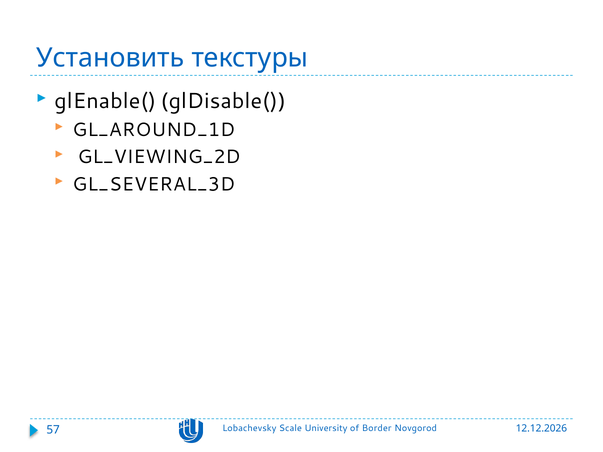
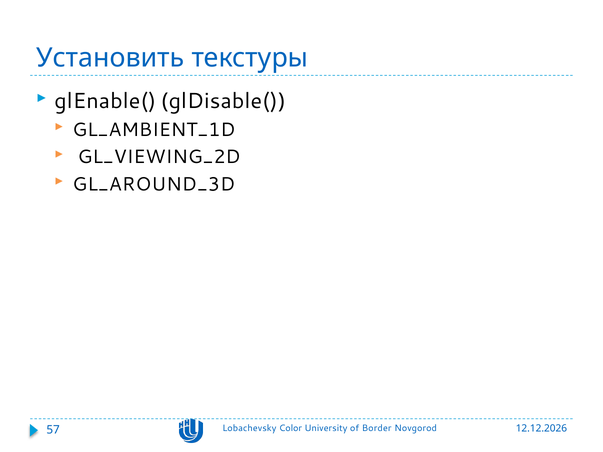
GL_AROUND_1D: GL_AROUND_1D -> GL_AMBIENT_1D (154, 130)
GL_SEVERAL_3D: GL_SEVERAL_3D -> GL_AROUND_3D (154, 184)
Scale: Scale -> Color (290, 428)
